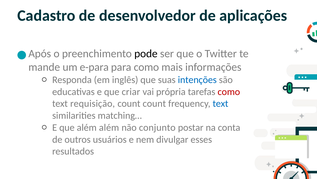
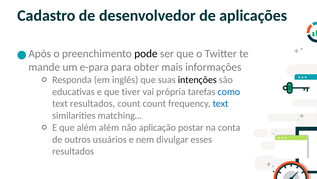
para como: como -> obter (146, 67)
intenções colour: blue -> black (197, 80)
criar: criar -> tiver (131, 91)
como colour: red -> blue (229, 91)
text requisição: requisição -> resultados (93, 103)
conjunto: conjunto -> aplicação (157, 127)
